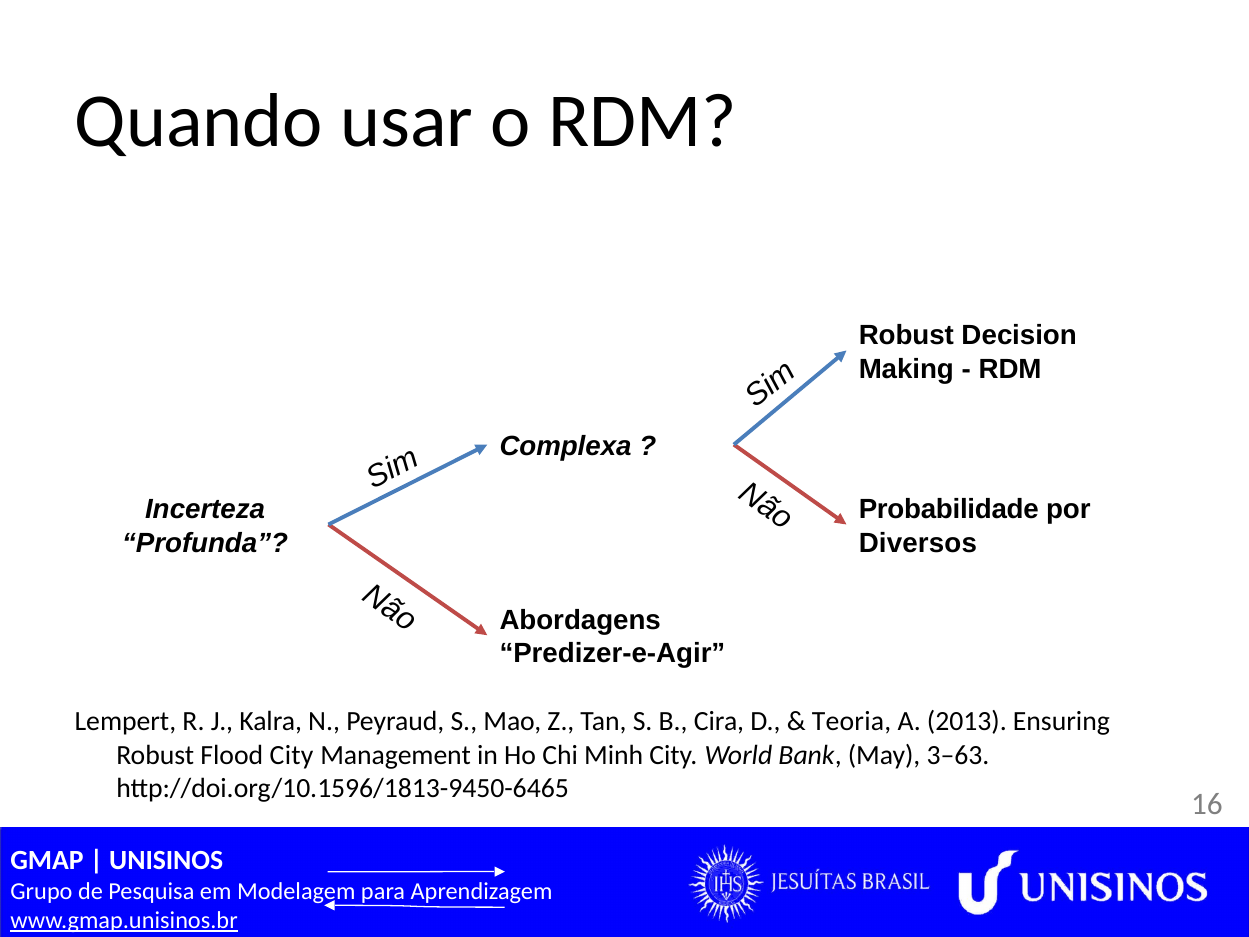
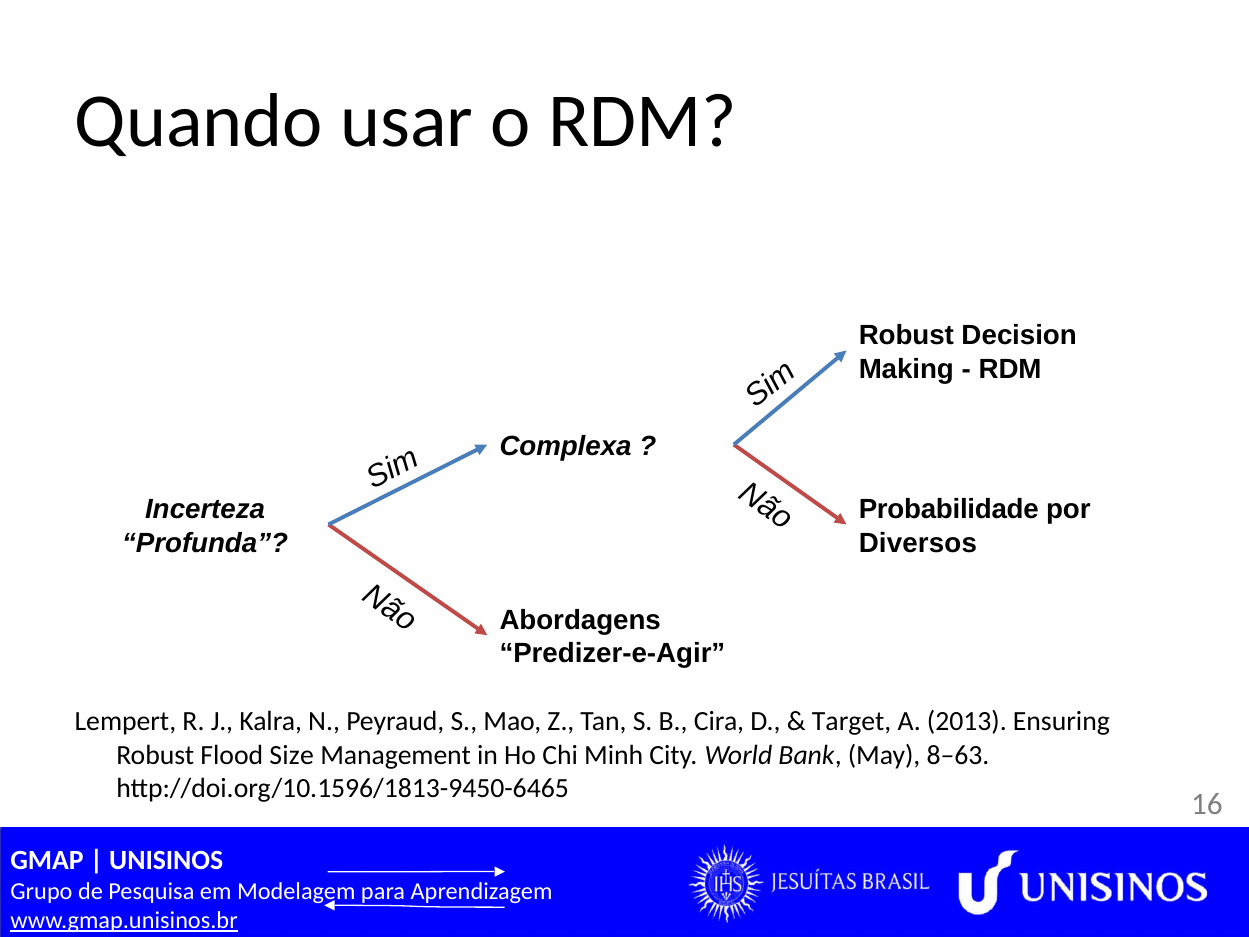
Teoria: Teoria -> Target (852, 722)
Flood City: City -> Size (292, 755)
3–63: 3–63 -> 8–63 (958, 755)
